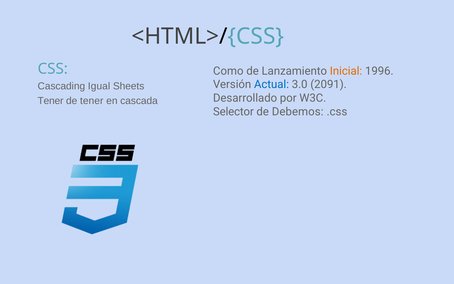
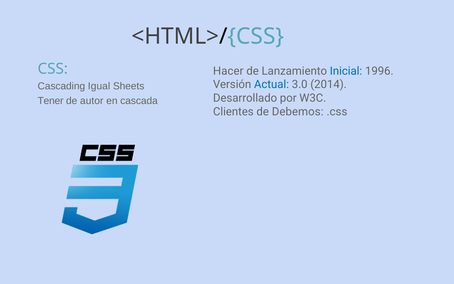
Como: Como -> Hacer (228, 71)
Inicial colour: orange -> blue (346, 71)
2091: 2091 -> 2014 (329, 84)
de tener: tener -> autor (92, 101)
Selector: Selector -> Clientes (233, 112)
